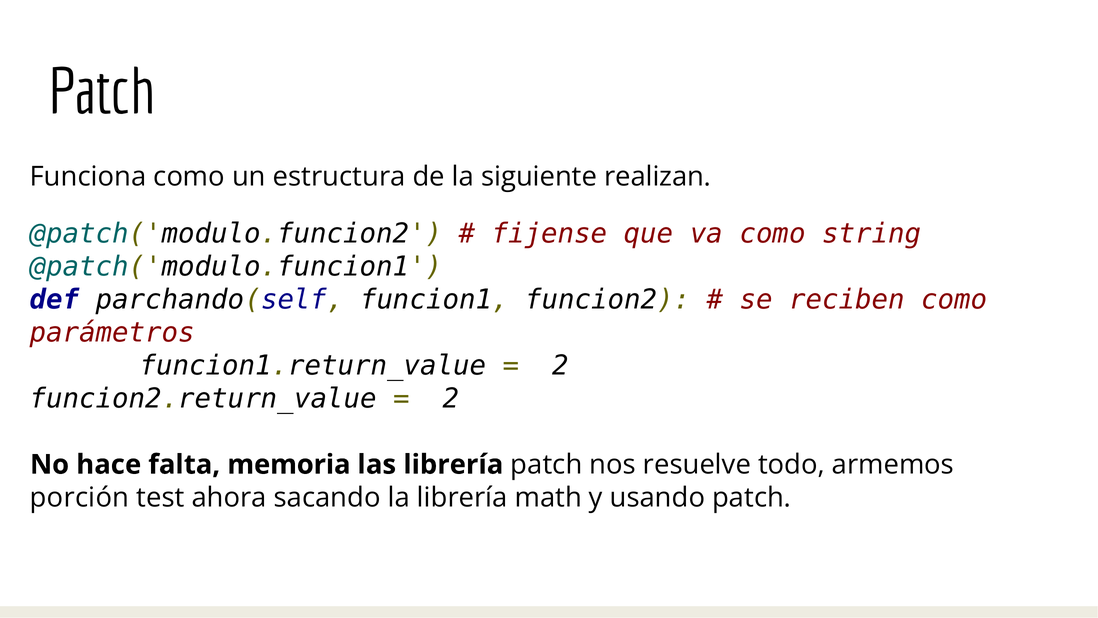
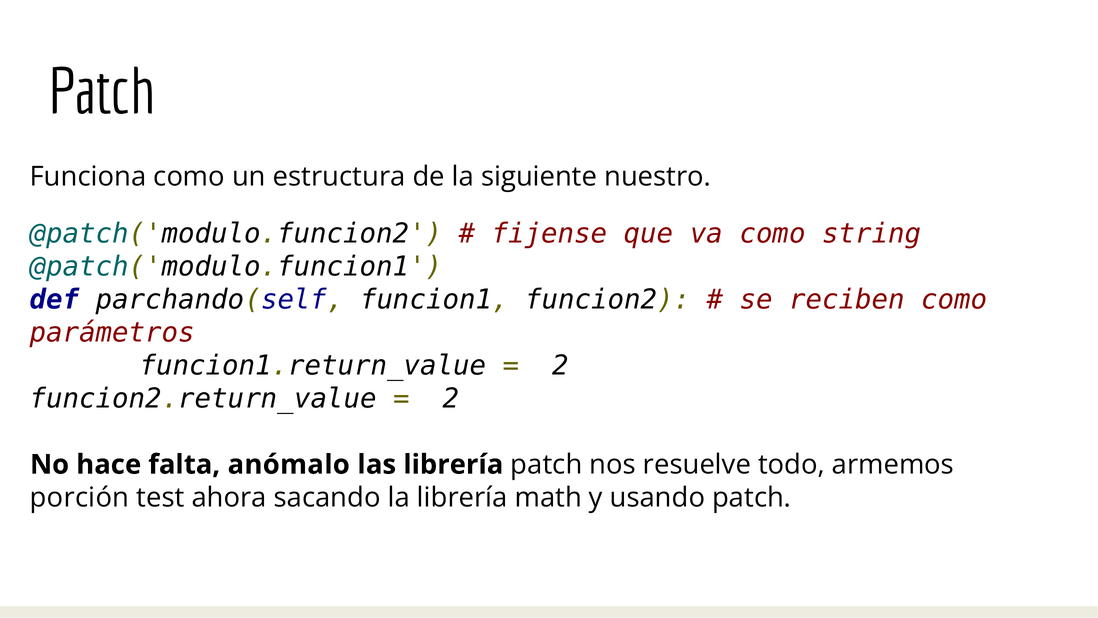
realizan: realizan -> nuestro (658, 176)
memoria: memoria -> anómalo (289, 464)
